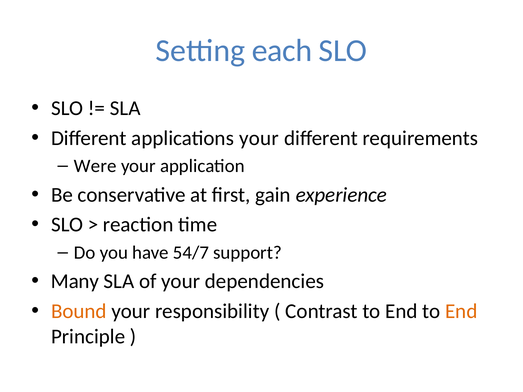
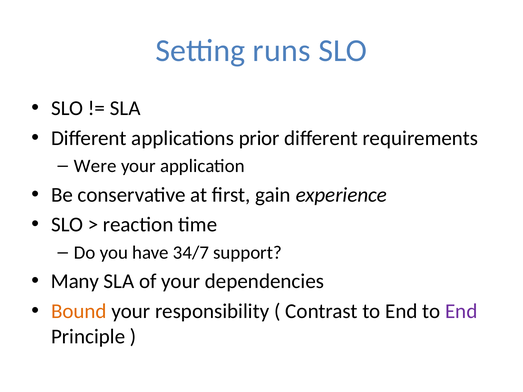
each: each -> runs (282, 51)
applications your: your -> prior (259, 138)
54/7: 54/7 -> 34/7 (191, 253)
End colour: orange -> purple (461, 311)
